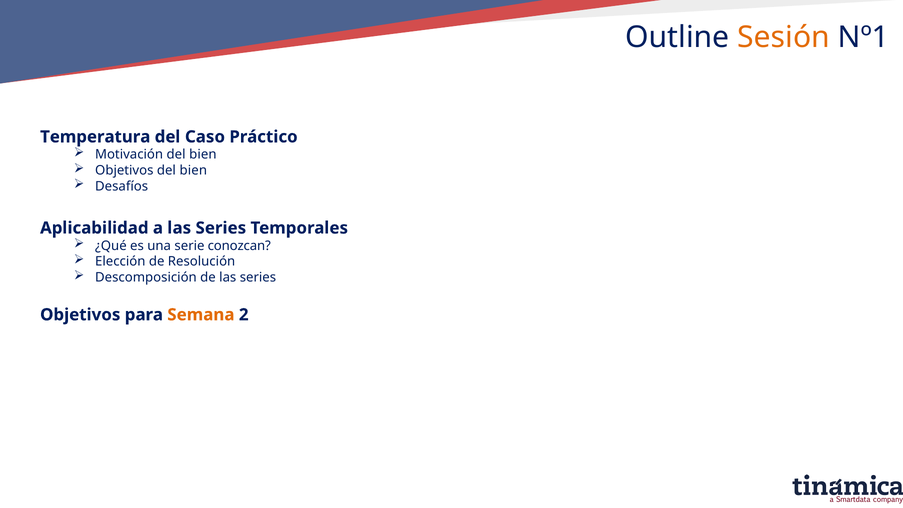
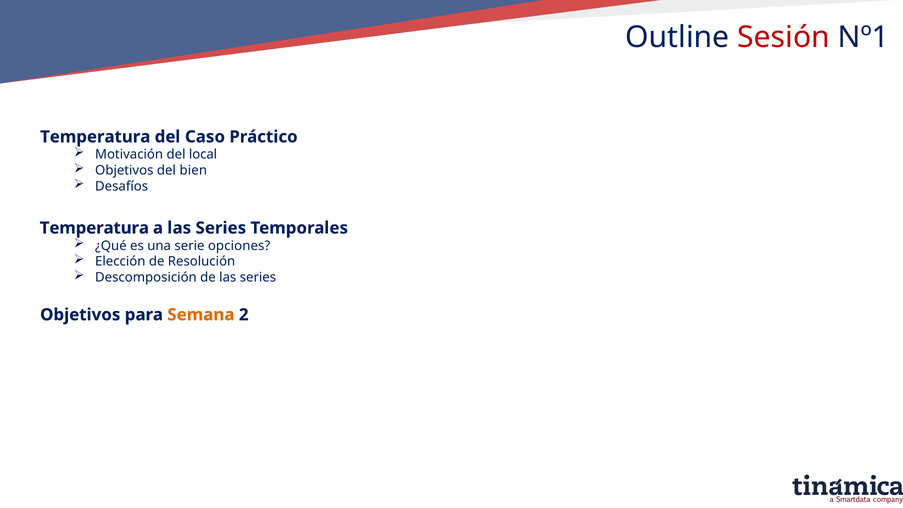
Sesión colour: orange -> red (784, 37)
Motivación del bien: bien -> local (203, 155)
Aplicabilidad: Aplicabilidad -> Temperatura (94, 228)
conozcan: conozcan -> opciones (239, 246)
